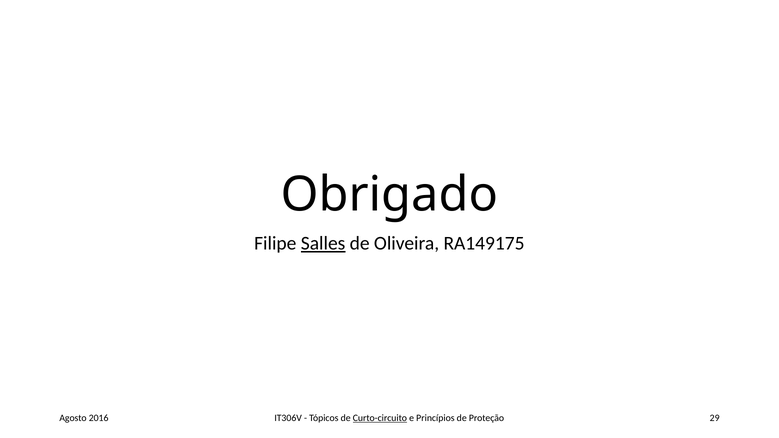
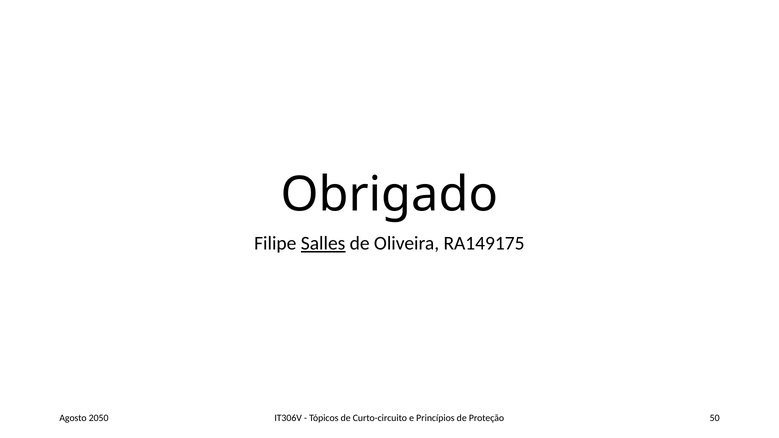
Curto-circuito underline: present -> none (380, 418)
29: 29 -> 50 (715, 418)
2016: 2016 -> 2050 (99, 418)
